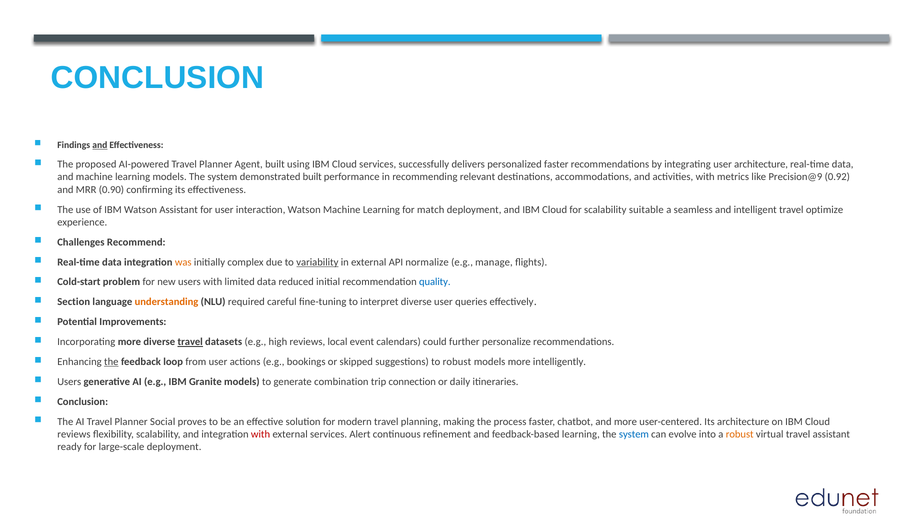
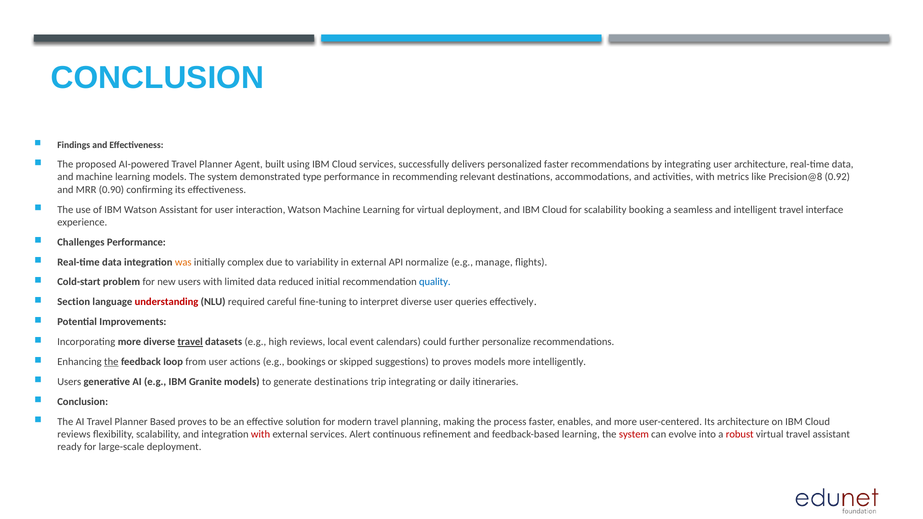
and underline: present -> none (100, 145)
demonstrated built: built -> type (312, 177)
Precision@9: Precision@9 -> Precision@8 (795, 177)
for match: match -> virtual (431, 210)
suitable: suitable -> booking (646, 210)
optimize: optimize -> interface (825, 210)
Challenges Recommend: Recommend -> Performance (136, 242)
variability underline: present -> none (317, 262)
understanding colour: orange -> red (167, 302)
to robust: robust -> proves (457, 362)
generate combination: combination -> destinations (341, 382)
trip connection: connection -> integrating (412, 382)
Social: Social -> Based (163, 422)
chatbot: chatbot -> enables (575, 422)
system colour: blue -> red (634, 435)
robust colour: orange -> red (740, 435)
